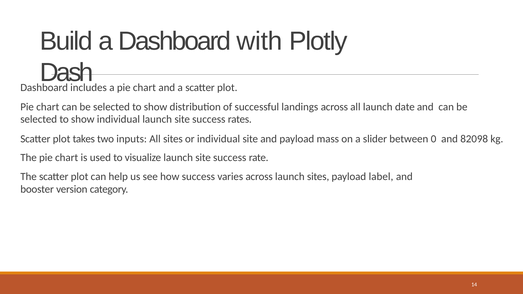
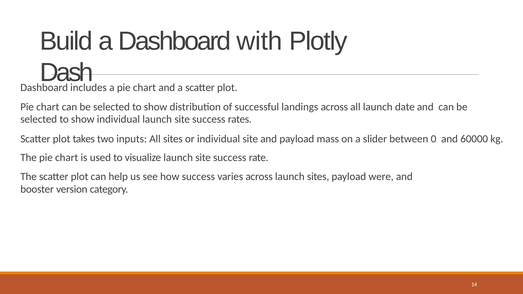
82098: 82098 -> 60000 (474, 139)
label: label -> were (381, 177)
